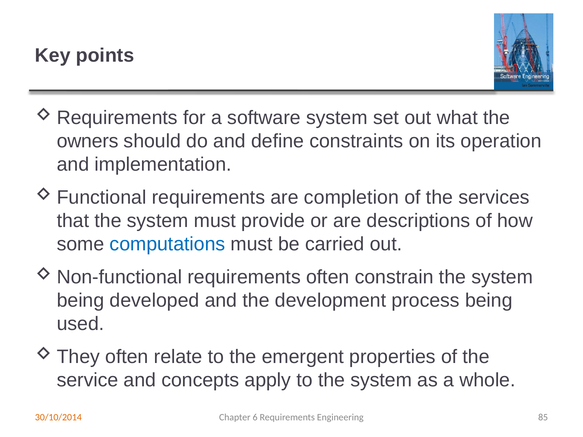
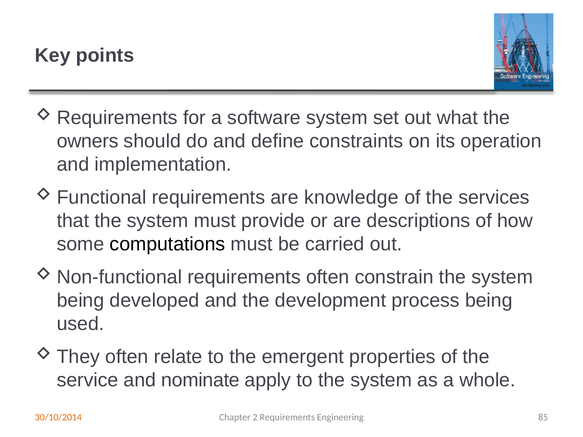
completion: completion -> knowledge (351, 198)
computations colour: blue -> black (167, 244)
concepts: concepts -> nominate (200, 380)
6: 6 -> 2 (255, 418)
